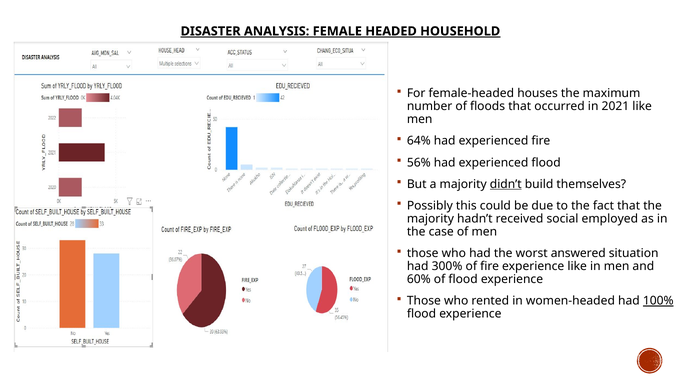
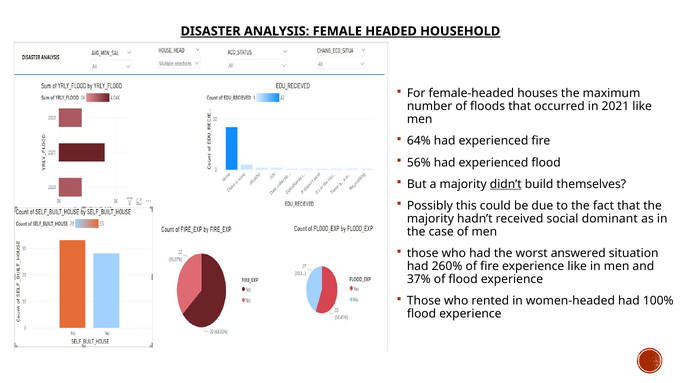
employed: employed -> dominant (610, 219)
300%: 300% -> 260% (447, 266)
60%: 60% -> 37% (419, 279)
100% underline: present -> none (658, 301)
